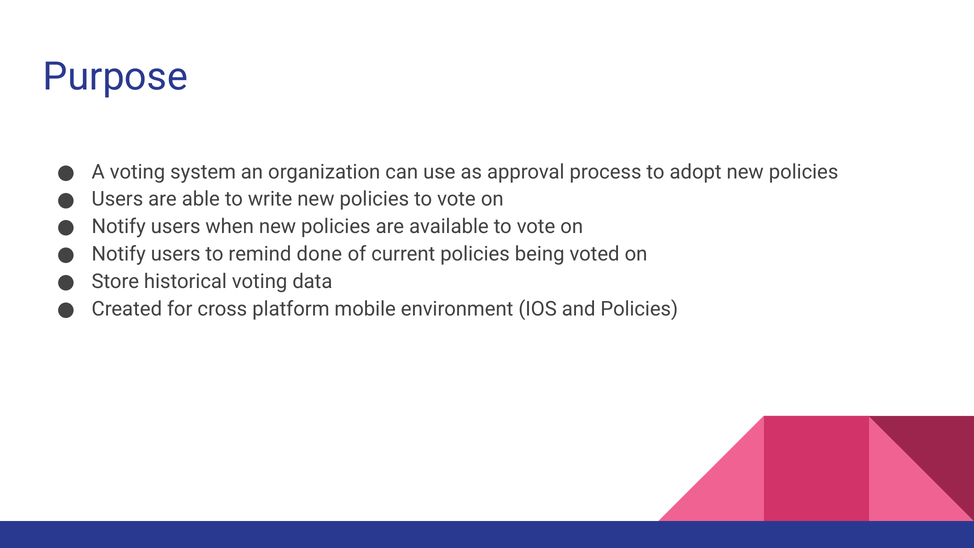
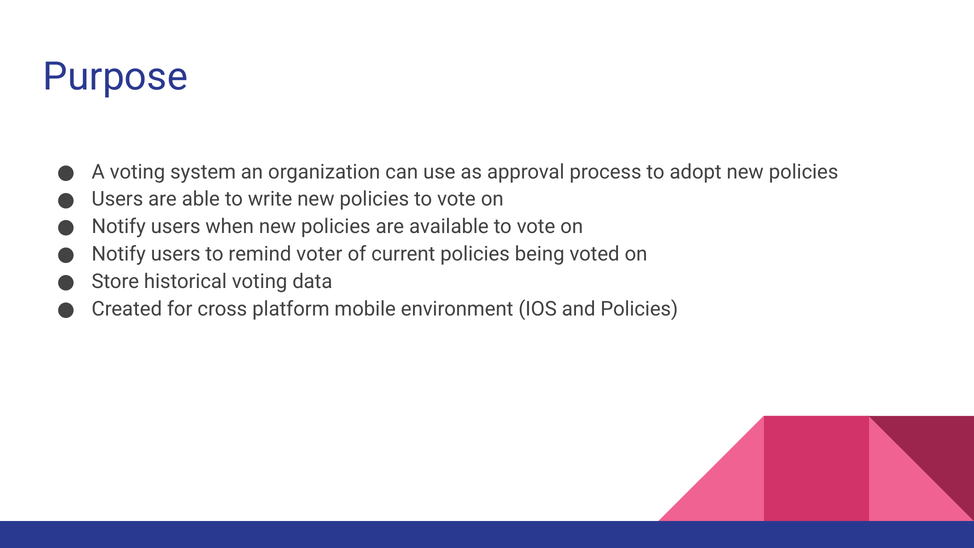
done: done -> voter (319, 254)
